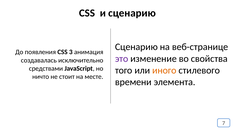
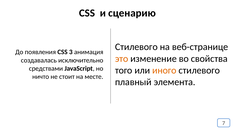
Сценарию: Сценарию -> Стилевого (136, 47)
это colour: purple -> orange (122, 59)
времени: времени -> плавный (133, 82)
